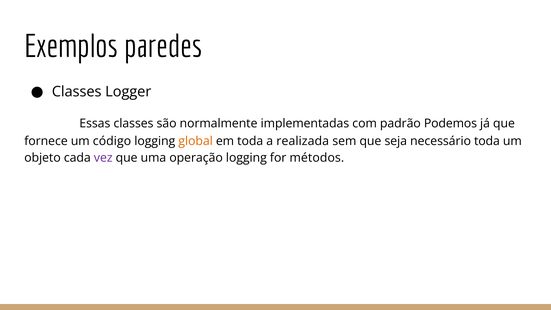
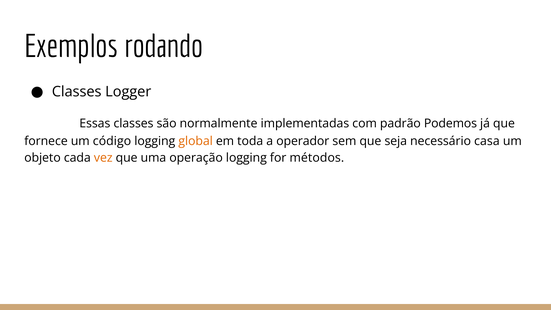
paredes: paredes -> rodando (164, 47)
realizada: realizada -> operador (303, 141)
necessário toda: toda -> casa (487, 141)
vez colour: purple -> orange (103, 158)
